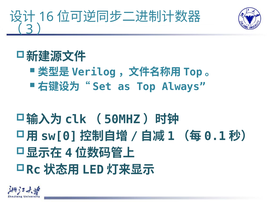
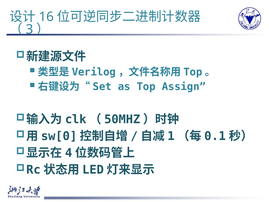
Always: Always -> Assign (184, 86)
